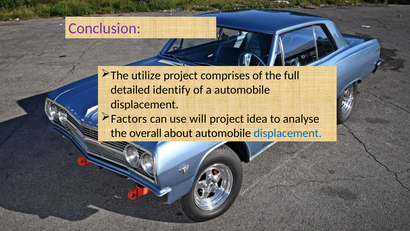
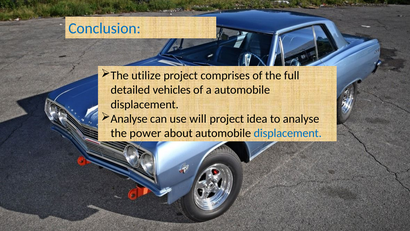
Conclusion colour: purple -> blue (104, 28)
identify: identify -> vehicles (172, 90)
Factors: Factors -> Analyse (129, 119)
overall: overall -> power (145, 133)
